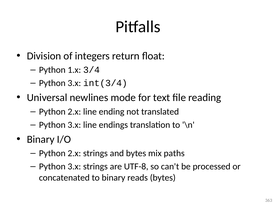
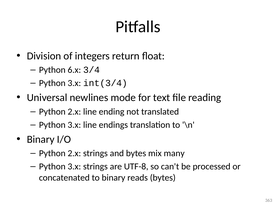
1.x: 1.x -> 6.x (74, 70)
paths: paths -> many (174, 153)
